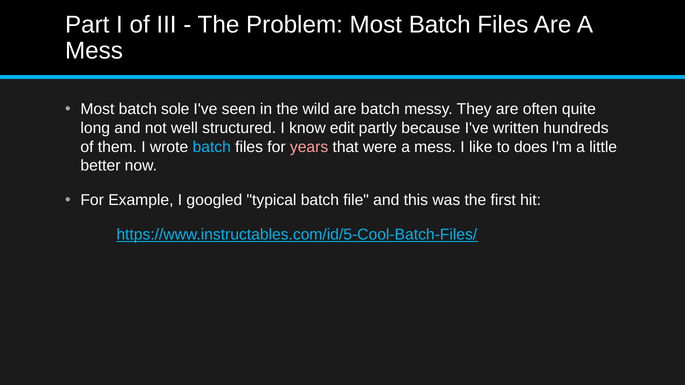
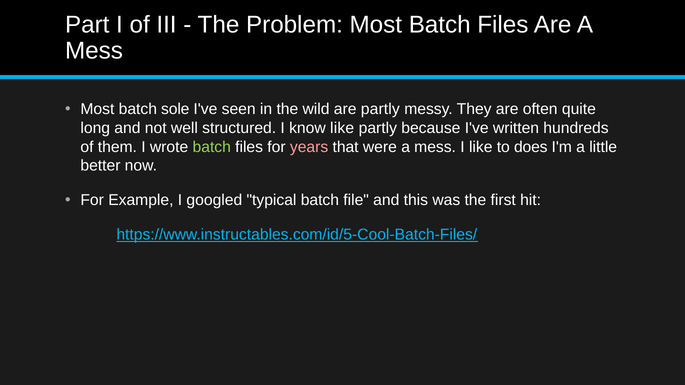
are batch: batch -> partly (380, 109)
know edit: edit -> like (342, 128)
batch colour: light blue -> light green (212, 147)
